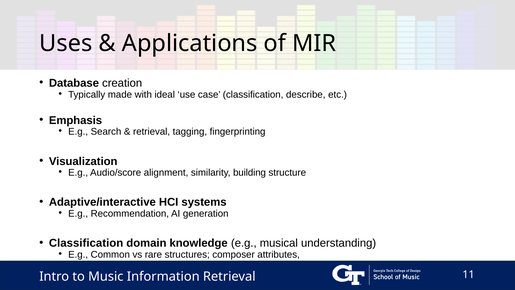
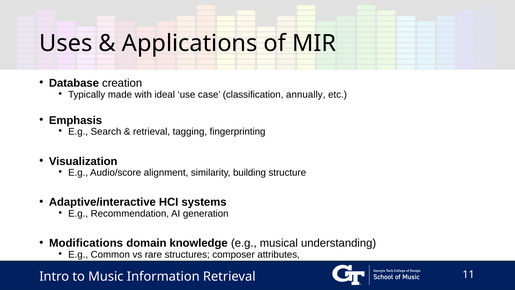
describe: describe -> annually (306, 94)
Classification: Classification -> Modifications (86, 243)
